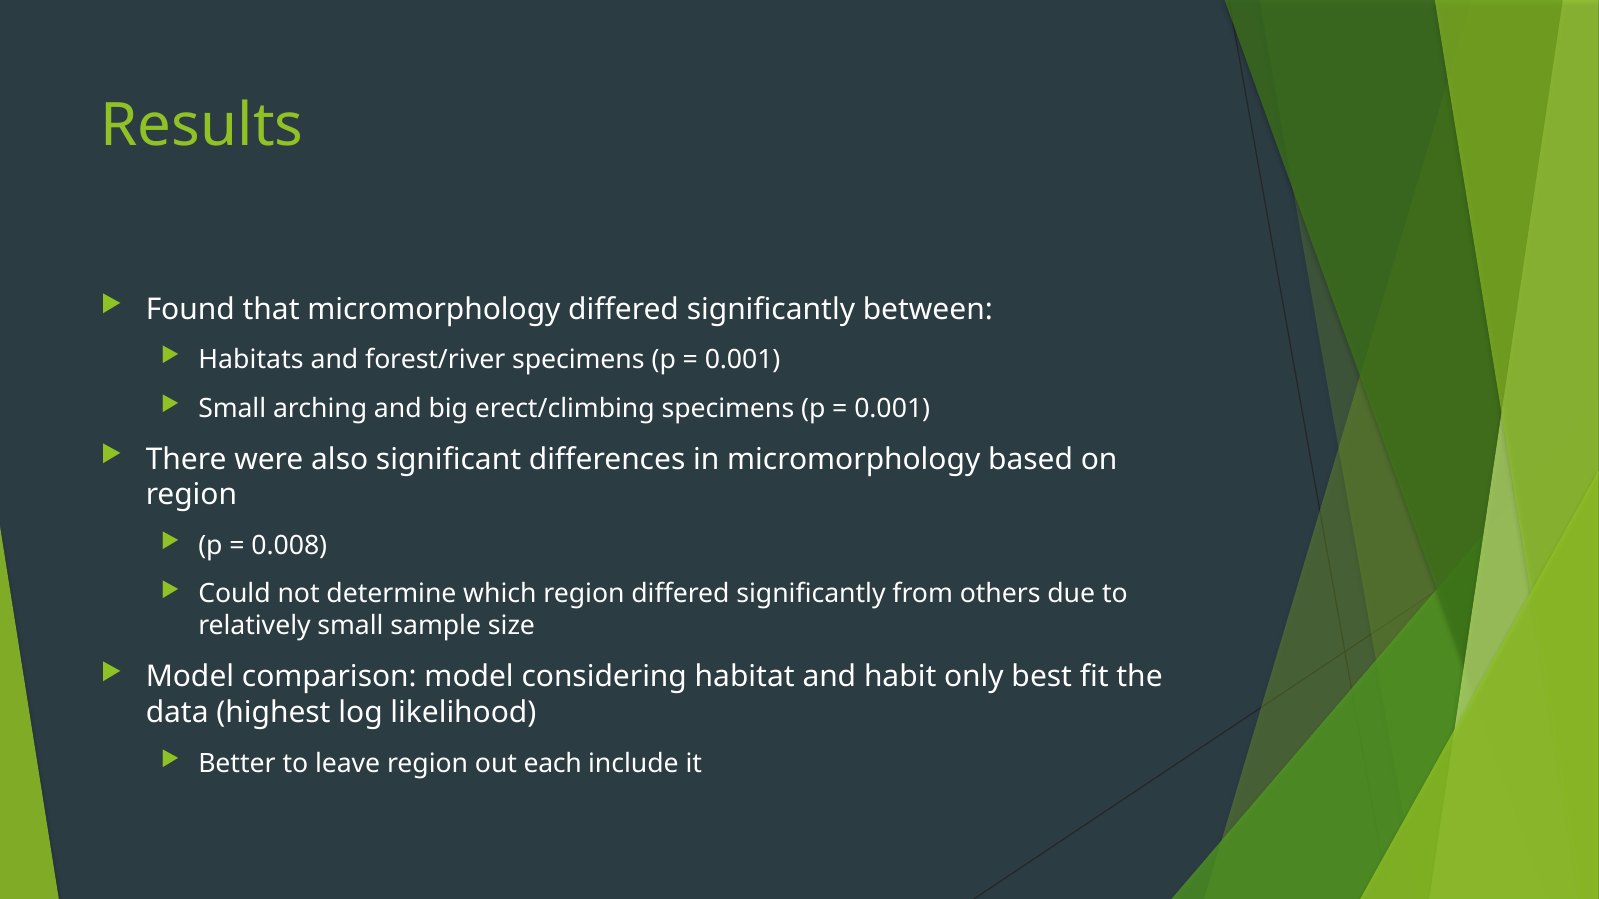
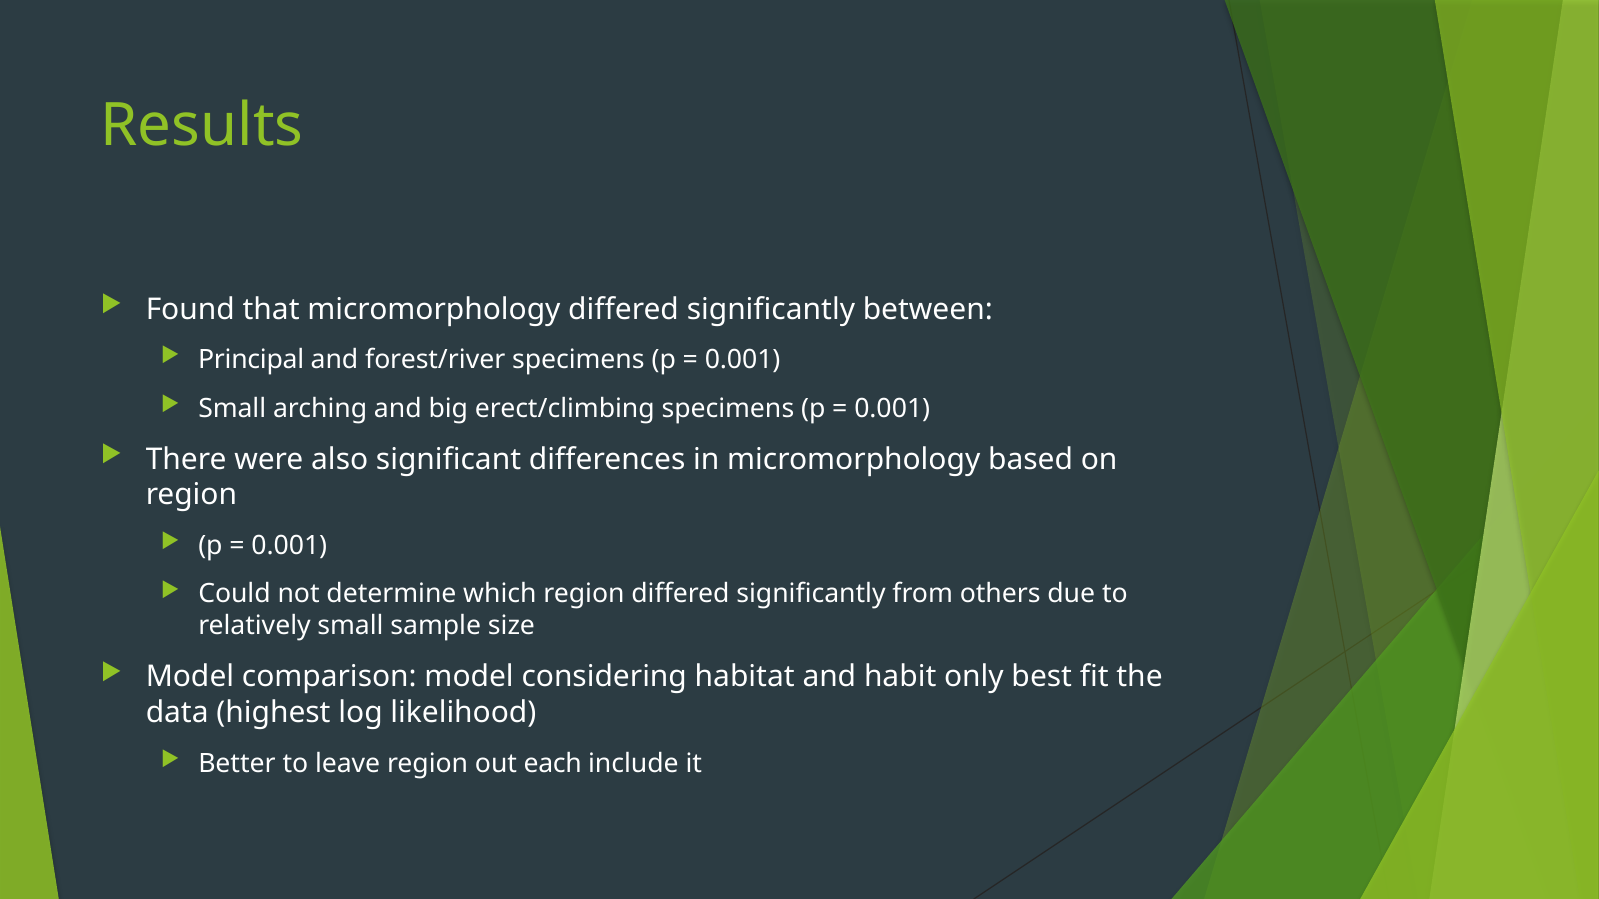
Habitats: Habitats -> Principal (251, 360)
0.008: 0.008 -> 0.001 (289, 546)
